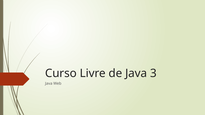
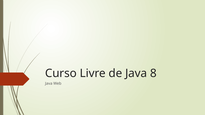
3: 3 -> 8 (153, 73)
